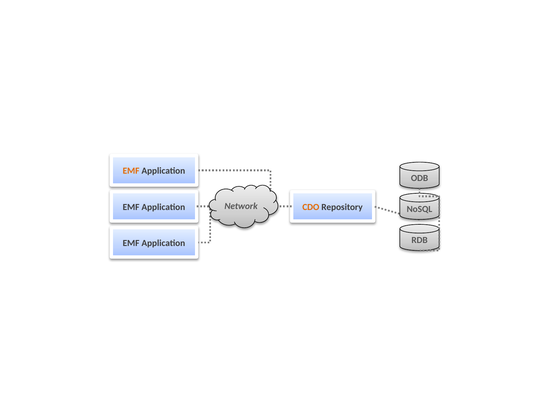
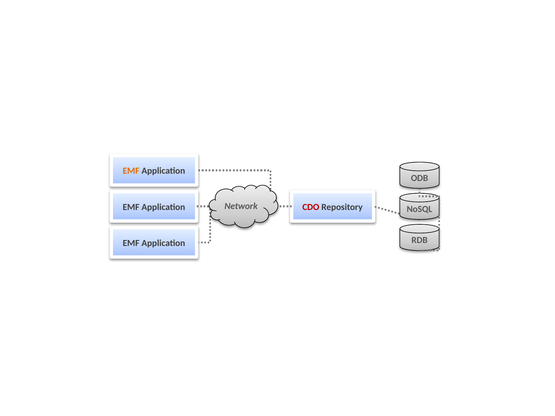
CDO colour: orange -> red (311, 207)
